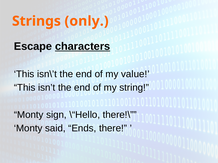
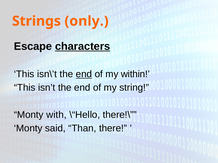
end underline: none -> present (84, 74)
value: value -> within (135, 74)
sign: sign -> with (56, 115)
Ends: Ends -> Than (82, 129)
